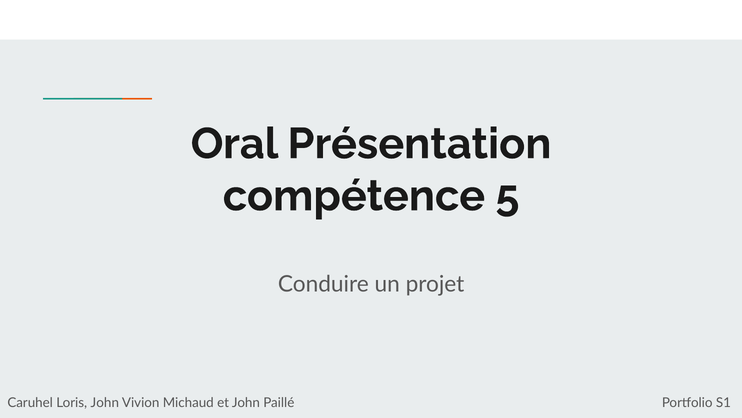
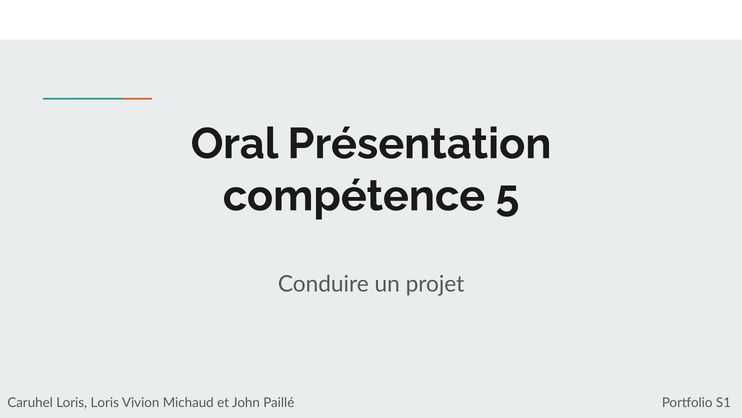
Loris John: John -> Loris (105, 402)
